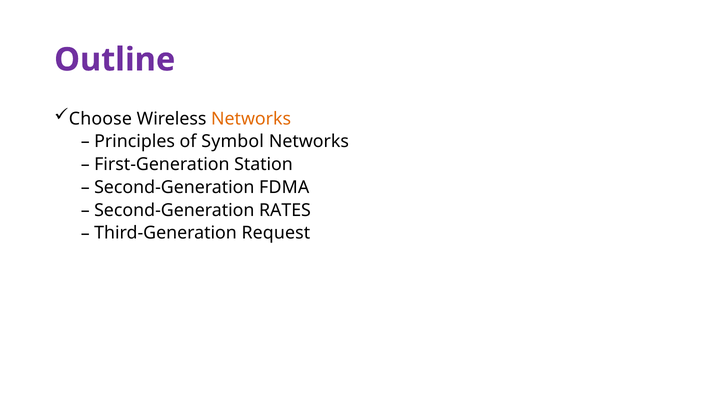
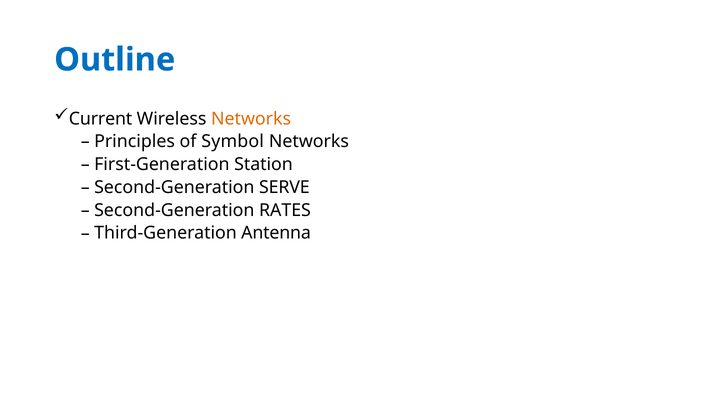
Outline colour: purple -> blue (115, 60)
Choose: Choose -> Current (101, 119)
FDMA: FDMA -> SERVE (284, 187)
Request: Request -> Antenna (276, 233)
